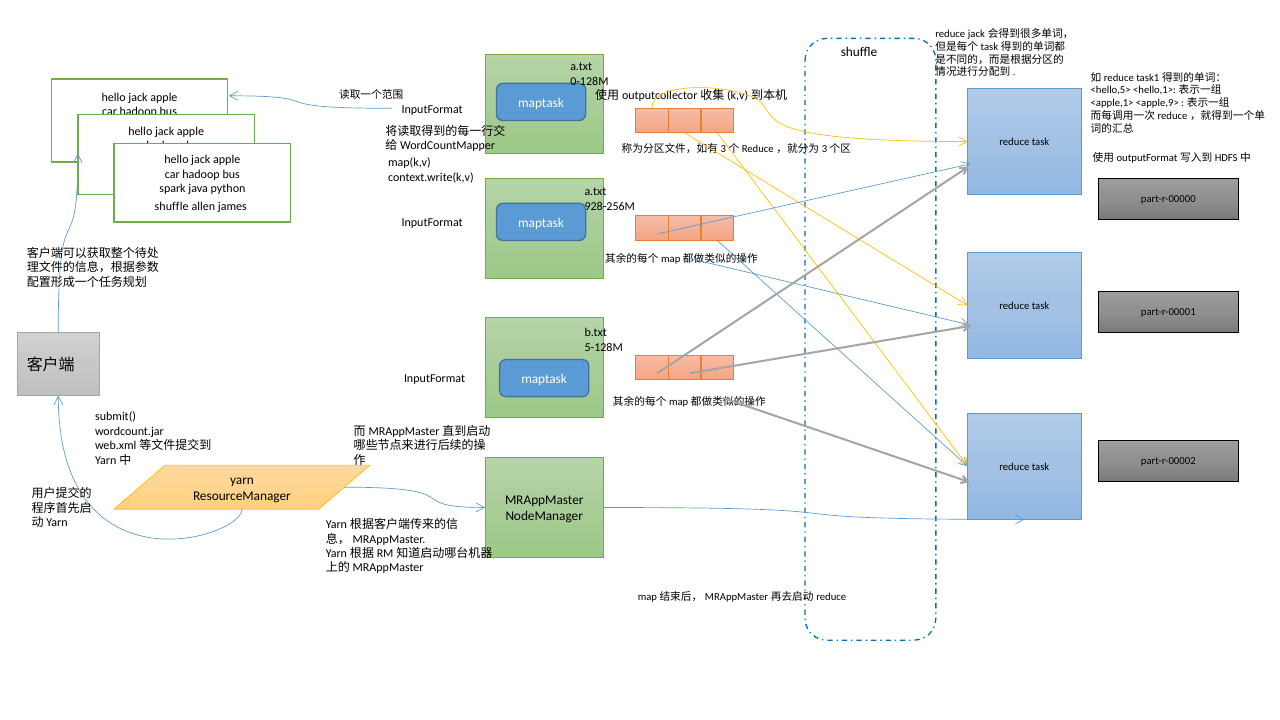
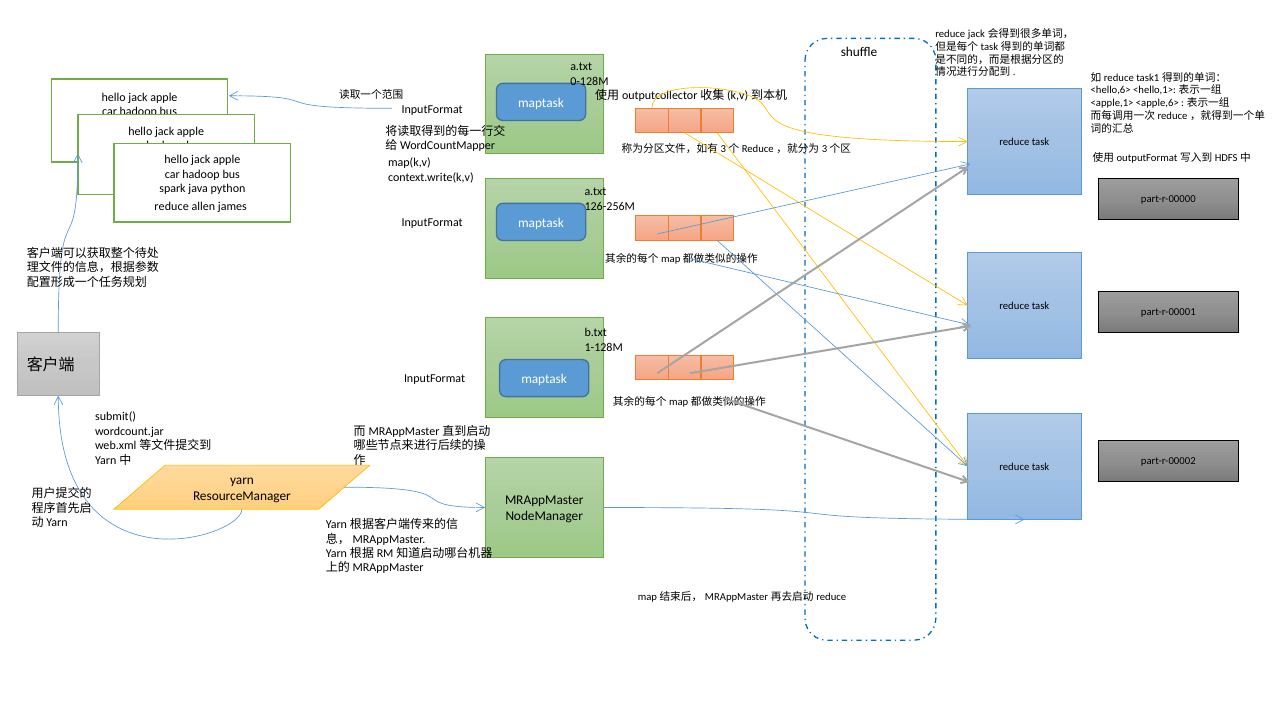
<hello,5>: <hello,5> -> <hello,6> (1111, 90)
<apple,9>: <apple,9> -> <apple,6> (1157, 103)
928-256M: 928-256M -> 126-256M (610, 206)
shuffle: shuffle -> reduce (172, 207)
5-128M: 5-128M -> 1-128M (604, 347)
